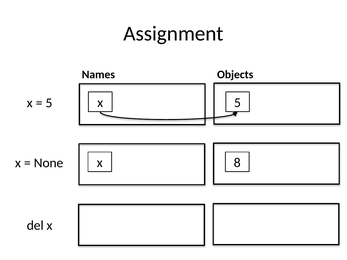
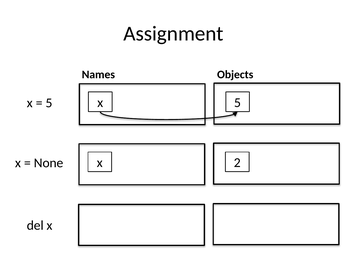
8: 8 -> 2 (237, 163)
